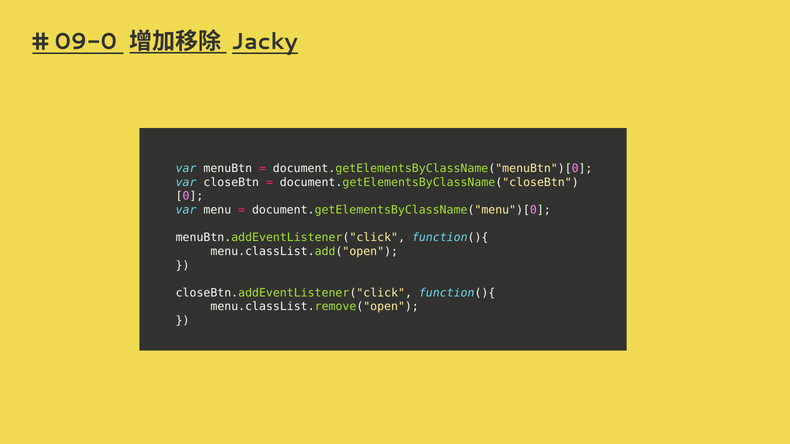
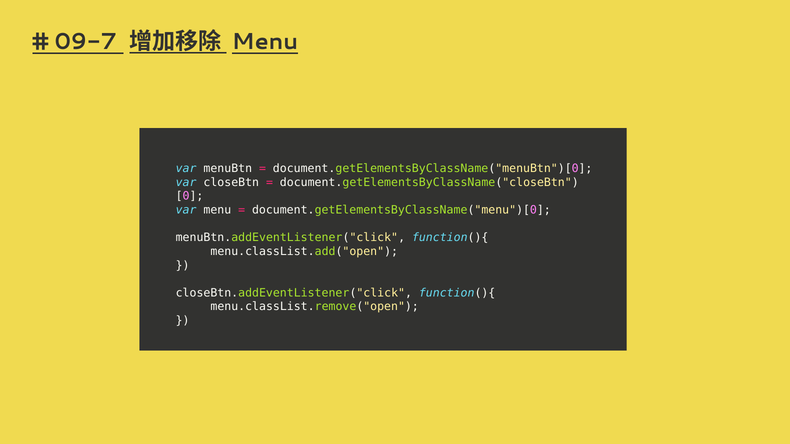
09-0: 09-0 -> 09-7 (86, 42)
Jacky: Jacky -> Menu (265, 42)
